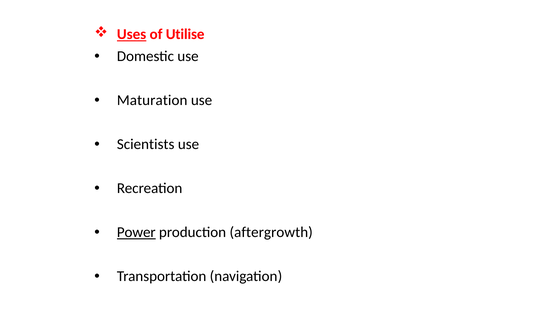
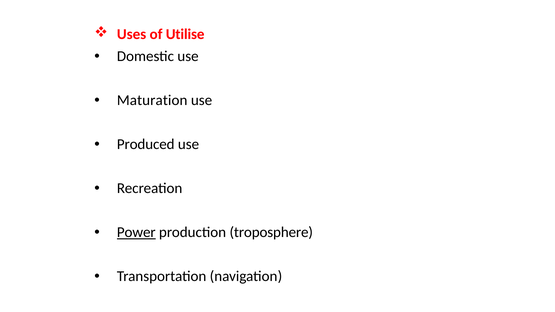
Uses underline: present -> none (132, 34)
Scientists: Scientists -> Produced (146, 144)
aftergrowth: aftergrowth -> troposphere (271, 232)
